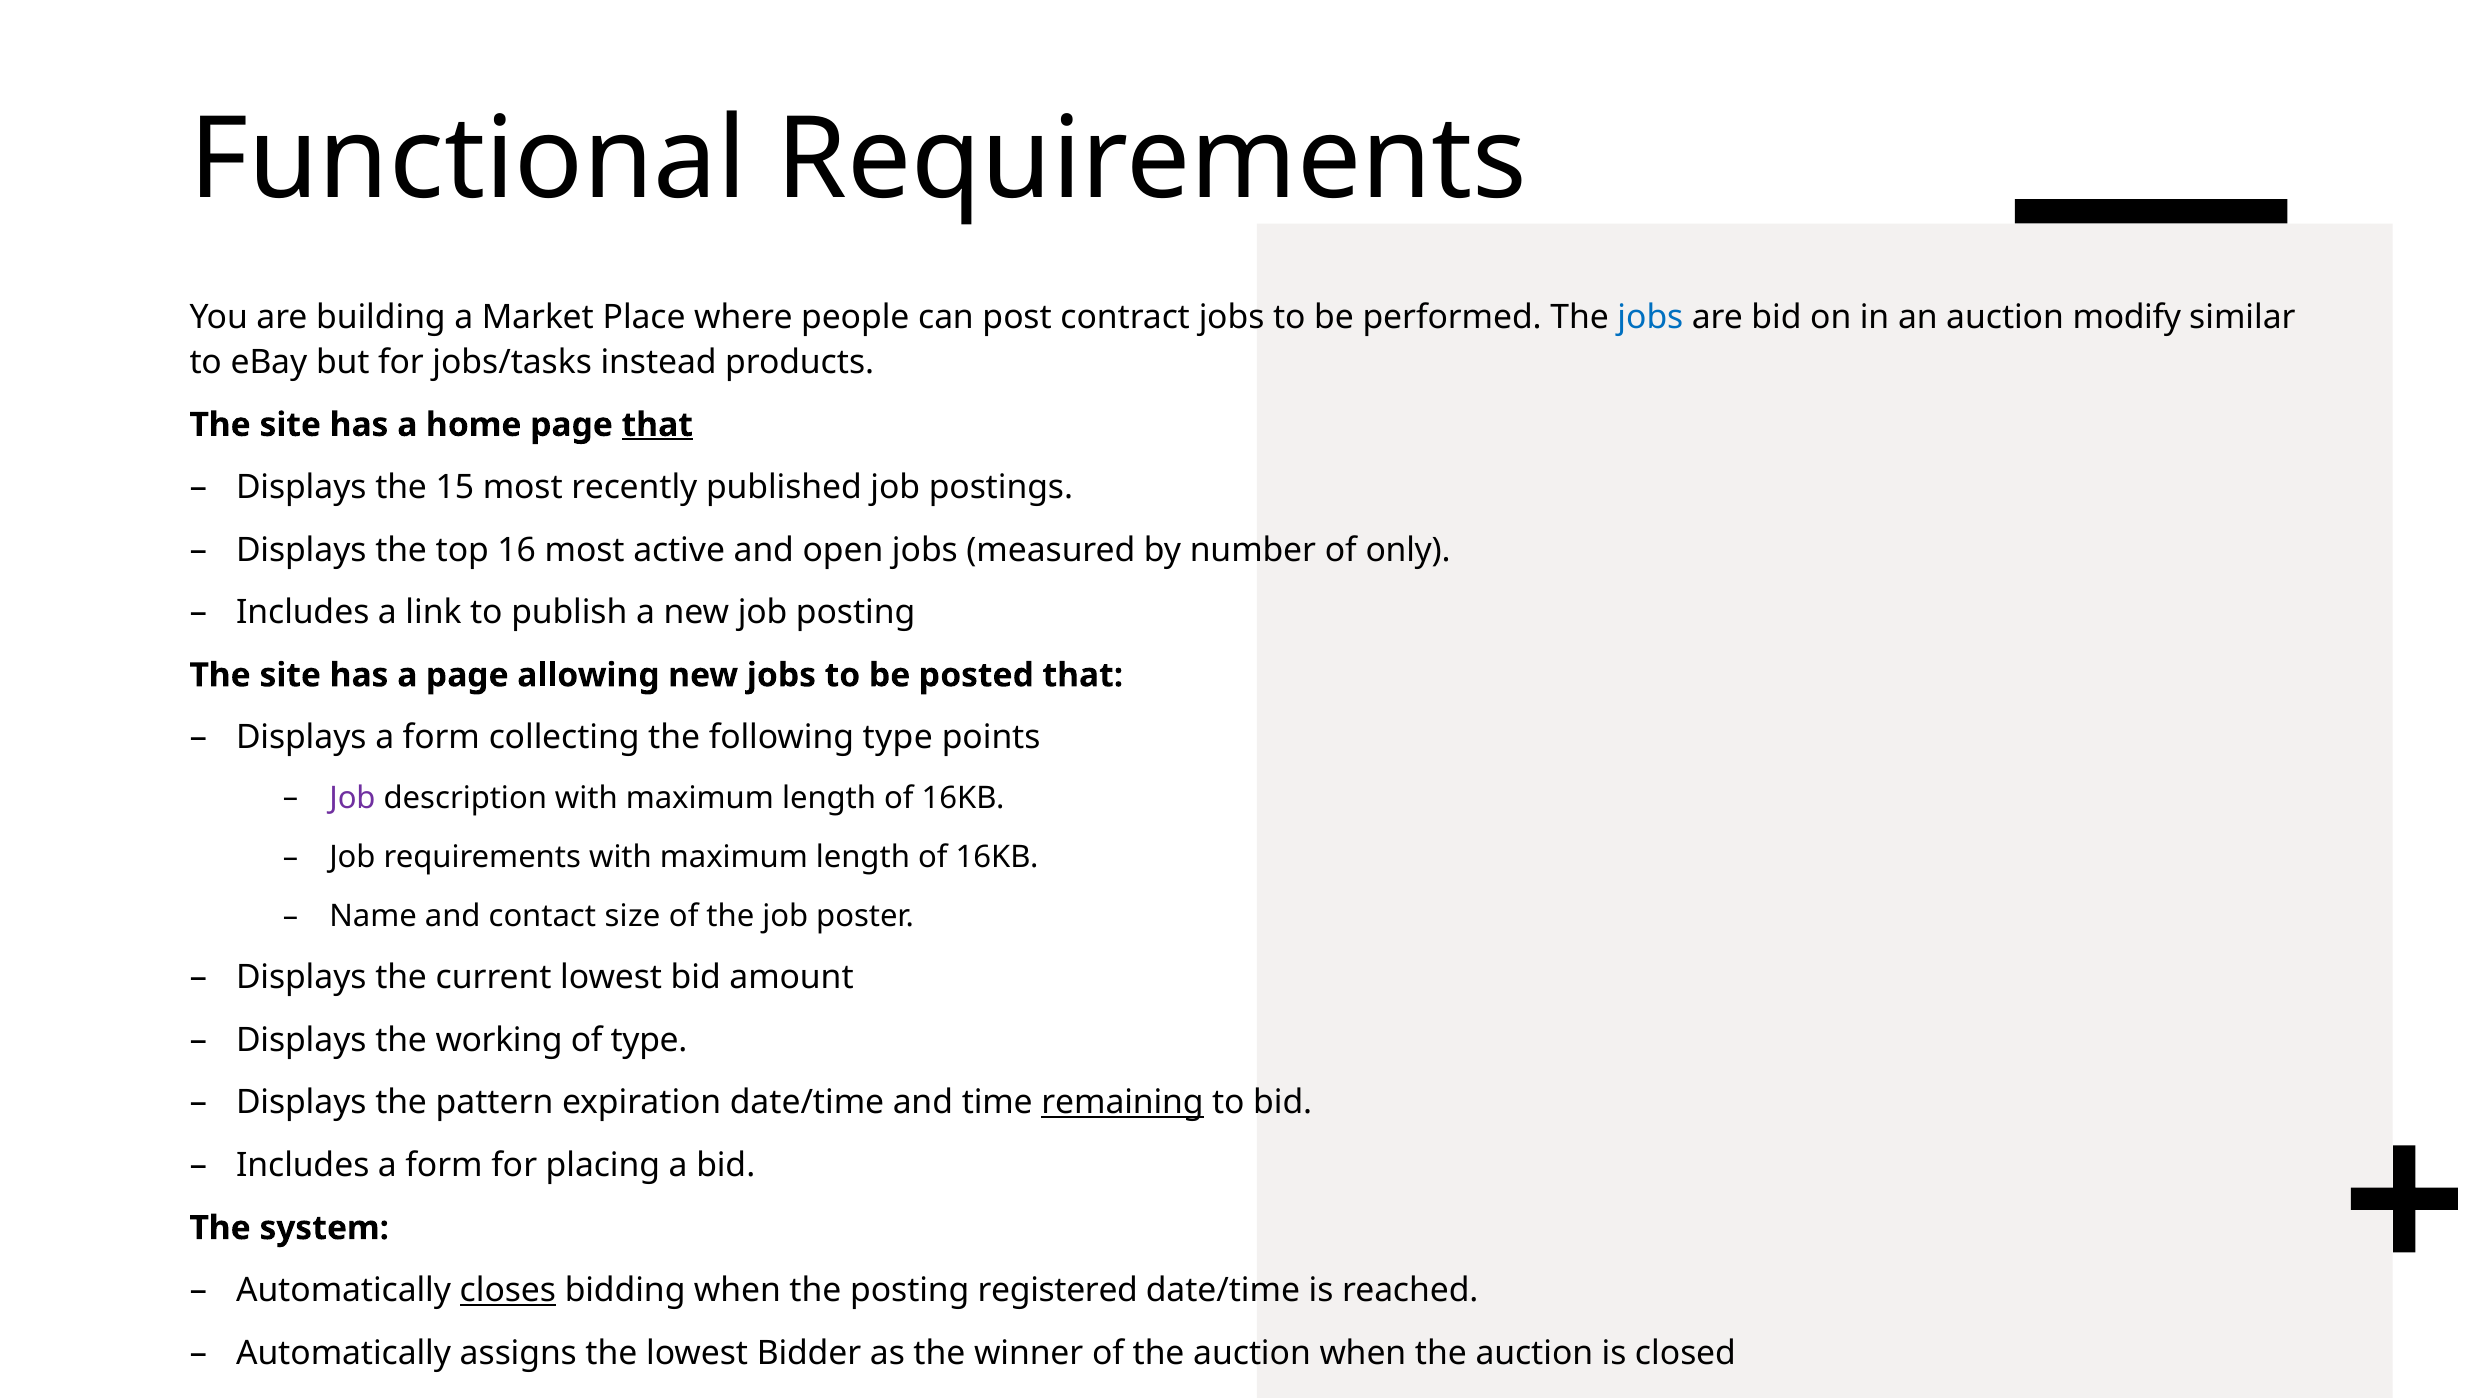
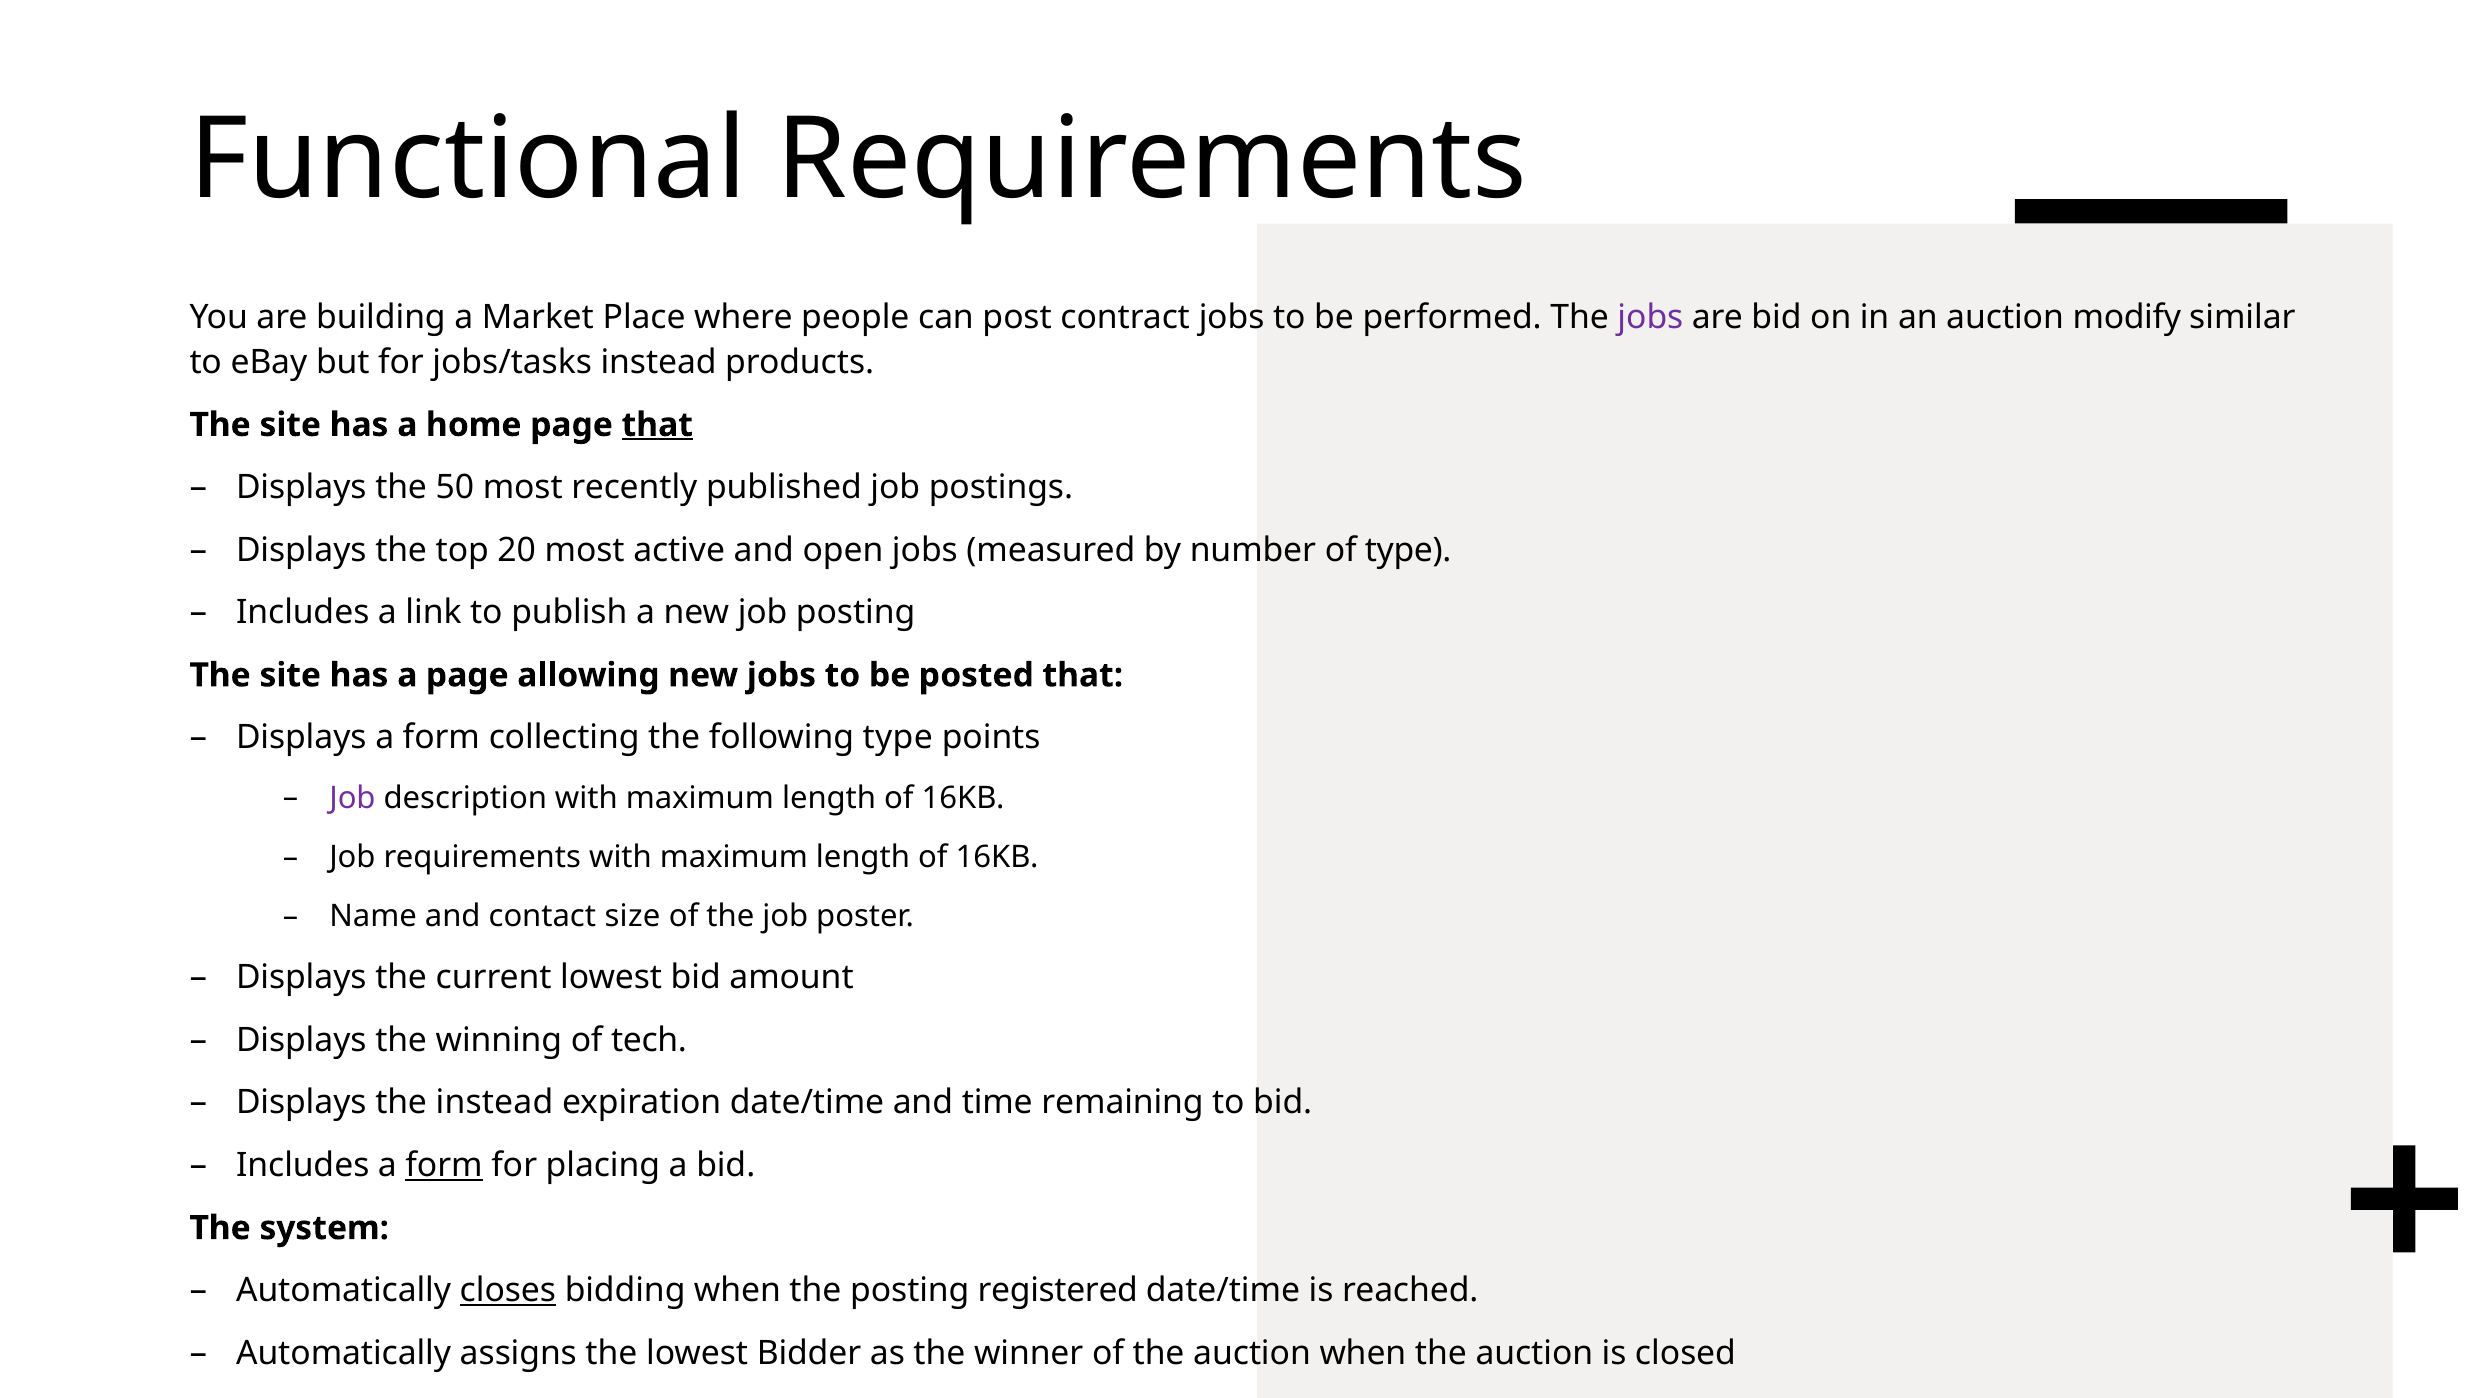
jobs colour: blue -> purple (1650, 318)
15: 15 -> 50 (455, 488)
16: 16 -> 20 (517, 550)
of only: only -> type (1408, 550)
working: working -> winning (499, 1041)
of type: type -> tech (649, 1041)
the pattern: pattern -> instead (494, 1103)
remaining underline: present -> none (1123, 1103)
form underline: none -> present (444, 1166)
